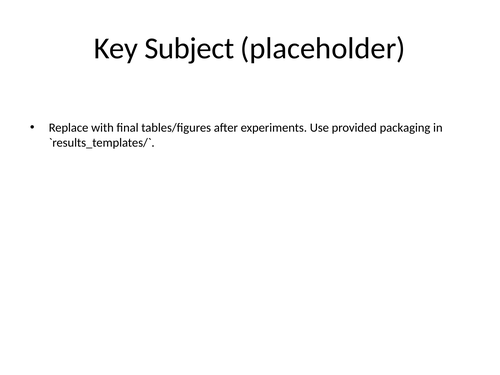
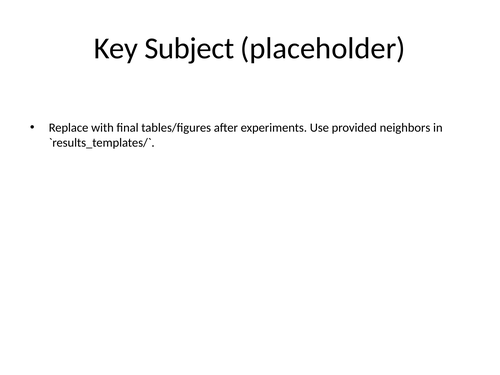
packaging: packaging -> neighbors (405, 128)
